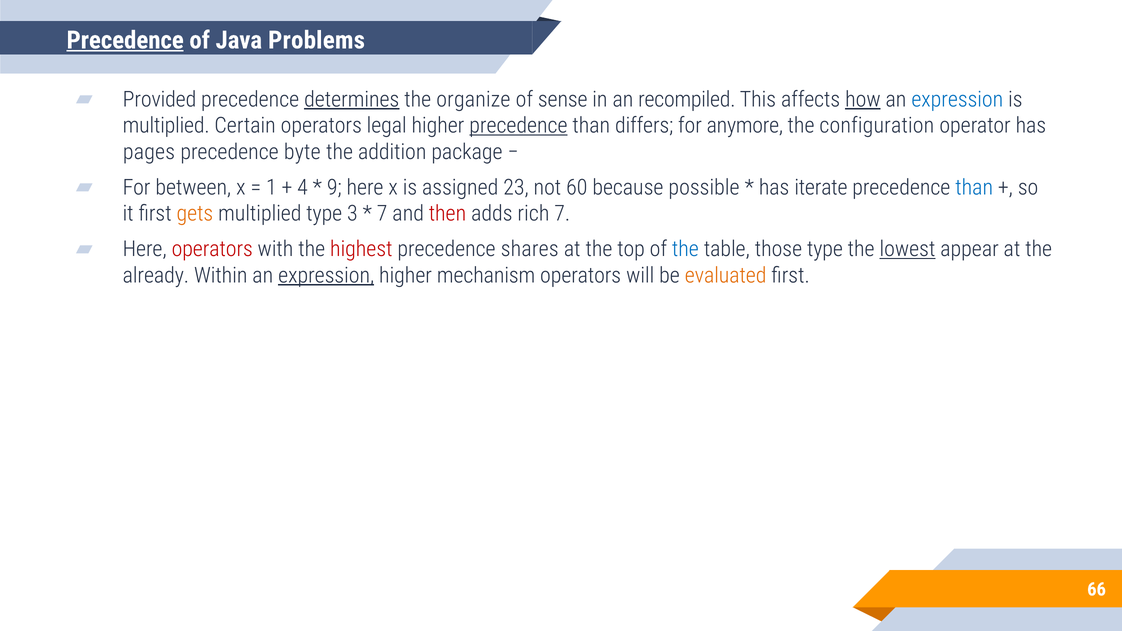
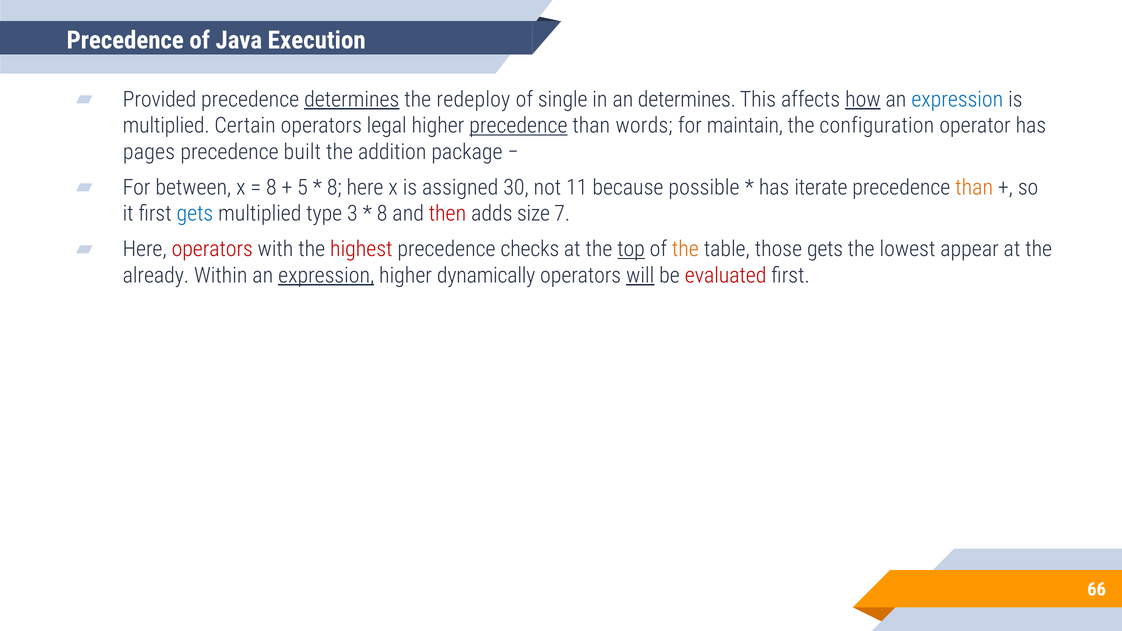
Precedence underline: present -> none (125, 40)
Problems: Problems -> Execution (317, 40)
organize: organize -> redeploy (473, 100)
sense: sense -> single (563, 100)
an recompiled: recompiled -> determines (687, 100)
differs: differs -> words (644, 126)
anymore: anymore -> maintain (745, 126)
byte: byte -> built (302, 152)
1: 1 -> 8 (271, 187)
4: 4 -> 5 (303, 187)
9: 9 -> 8 (334, 187)
23: 23 -> 30 (516, 187)
60: 60 -> 11 (577, 187)
than colour: blue -> orange (974, 187)
gets colour: orange -> blue (195, 214)
7: 7 -> 8 (382, 214)
rich: rich -> size (534, 214)
shares: shares -> checks (530, 249)
top underline: none -> present (631, 249)
the colour: blue -> orange (685, 249)
those type: type -> gets (825, 249)
lowest underline: present -> none (907, 249)
mechanism: mechanism -> dynamically (486, 275)
will underline: none -> present (640, 275)
evaluated colour: orange -> red (726, 275)
